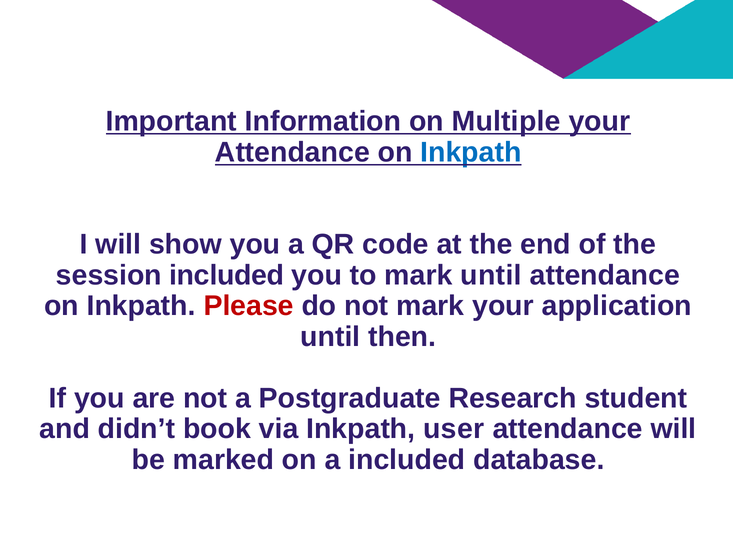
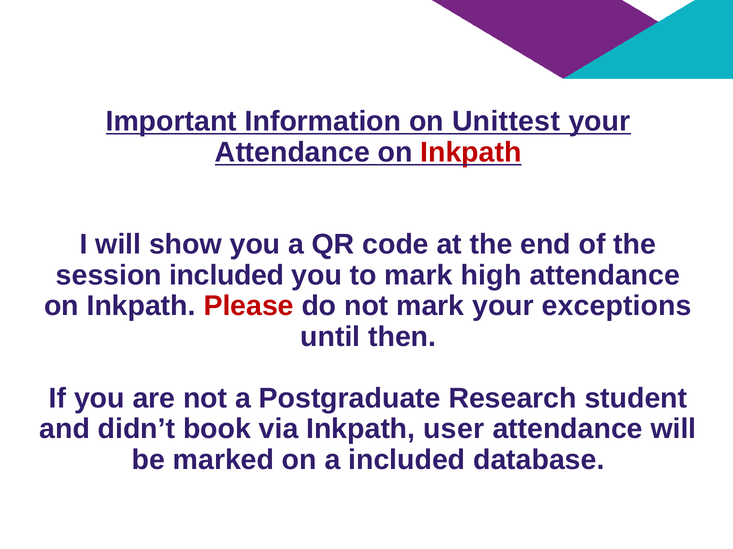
Multiple: Multiple -> Unittest (506, 122)
Inkpath colour: blue -> red (471, 152)
mark until: until -> high (491, 276)
application: application -> exceptions (617, 306)
